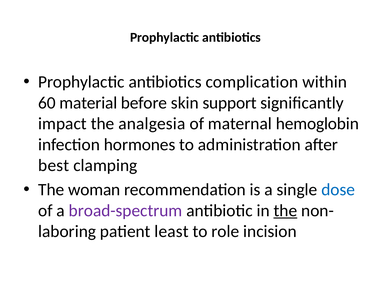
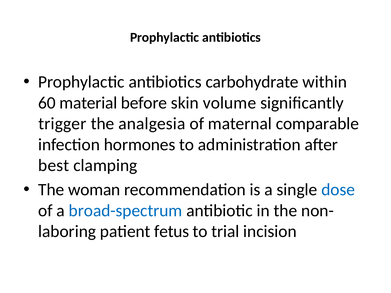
complication: complication -> carbohydrate (252, 82)
support: support -> volume (229, 103)
impact: impact -> trigger (62, 124)
hemoglobin: hemoglobin -> comparable (317, 124)
broad-spectrum colour: purple -> blue (126, 211)
the underline: present -> none (285, 211)
least: least -> fetus (172, 232)
role: role -> trial (225, 232)
